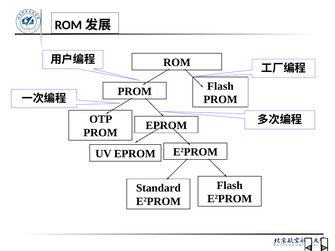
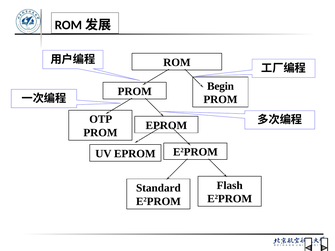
PROM Flash: Flash -> Begin (221, 86)
